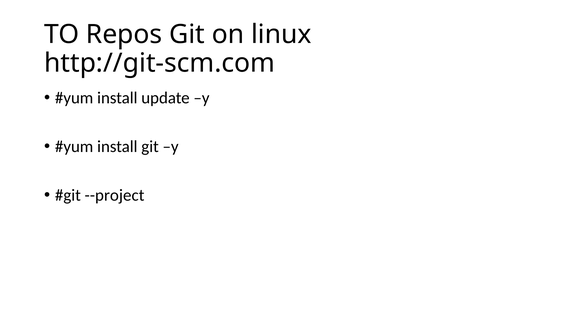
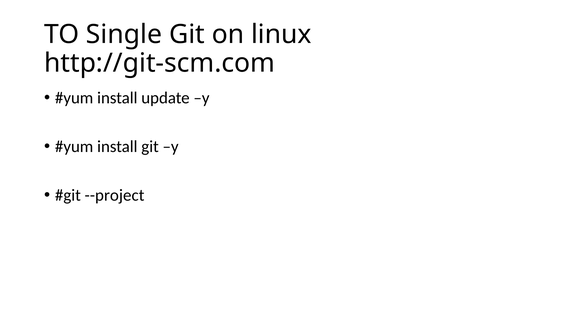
Repos: Repos -> Single (124, 34)
